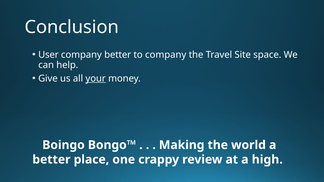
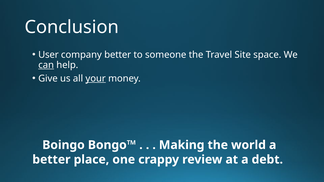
to company: company -> someone (166, 55)
can underline: none -> present (46, 65)
high: high -> debt (267, 160)
